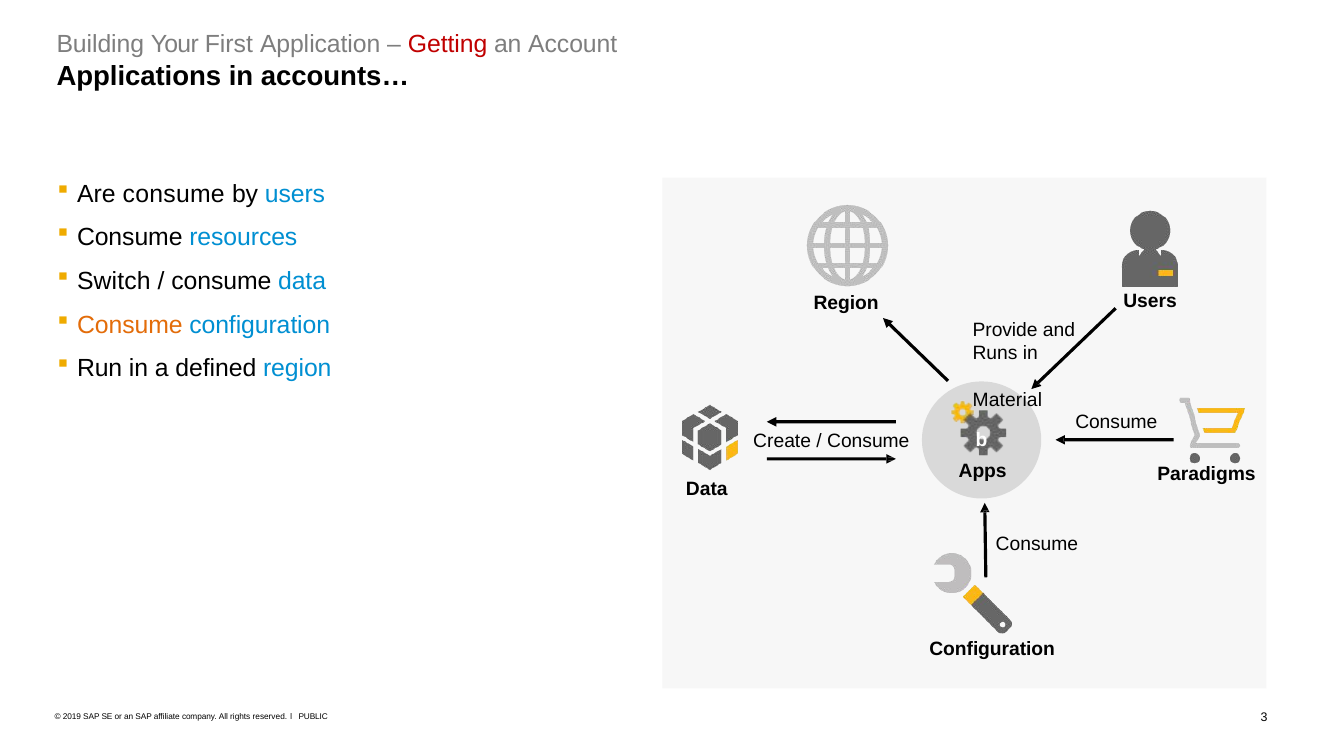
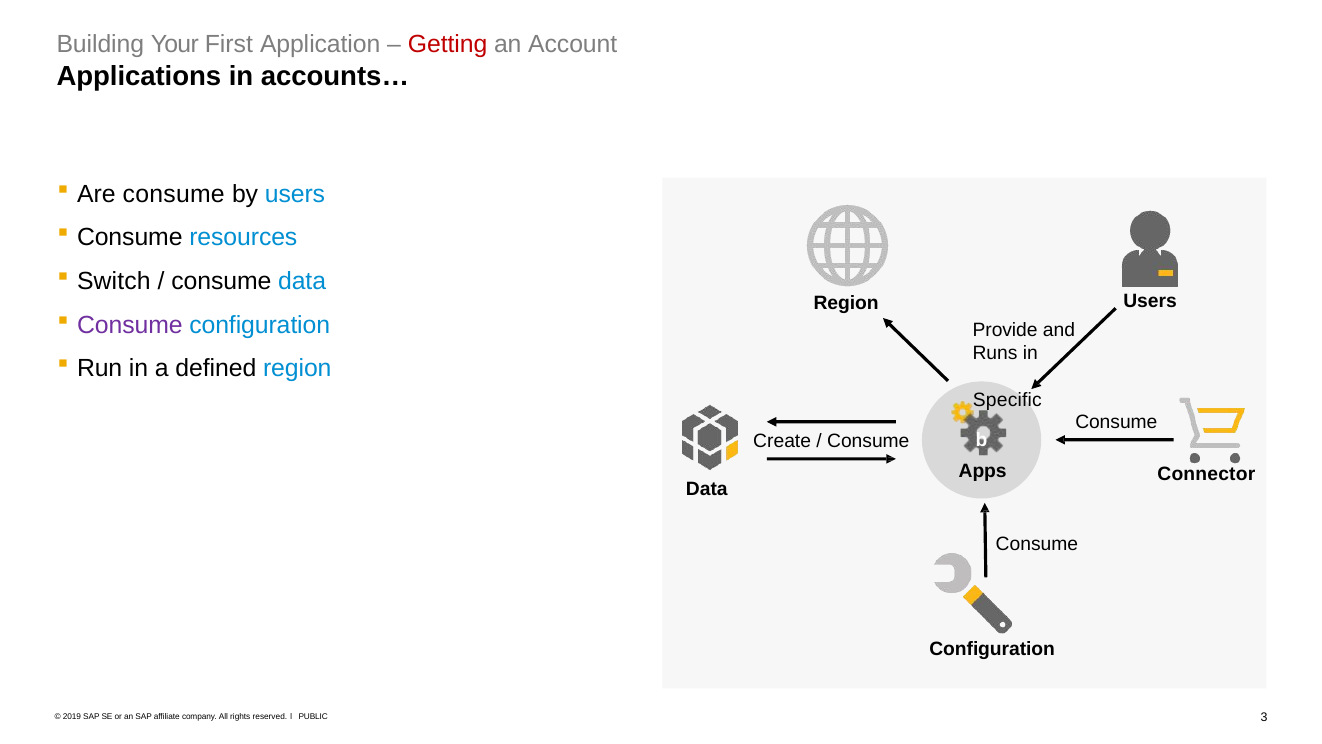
Consume colour: orange -> purple (130, 325)
Material: Material -> Specific (1007, 400)
Paradigms: Paradigms -> Connector (1206, 474)
